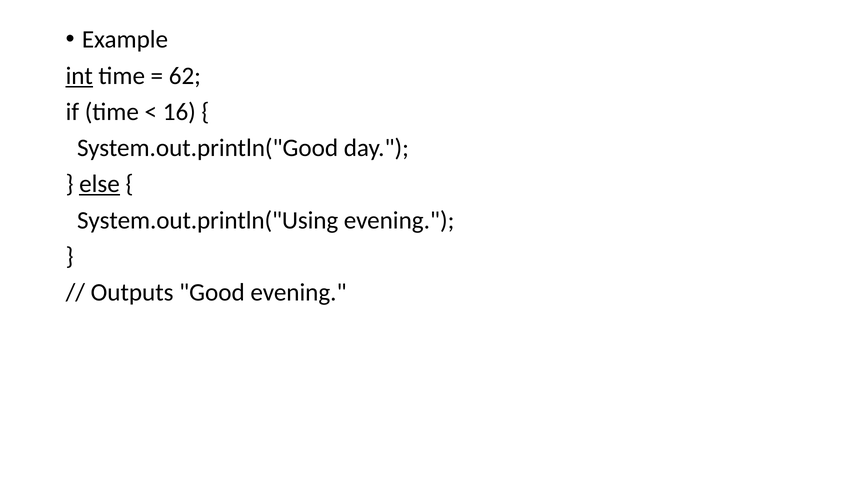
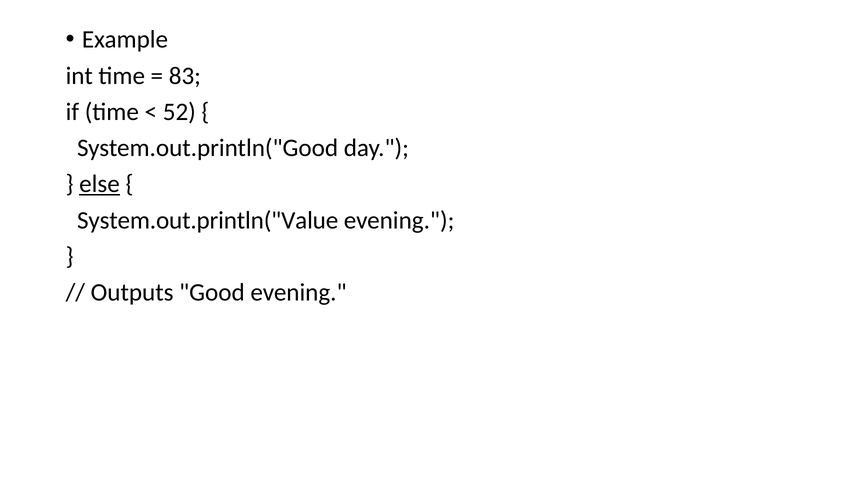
int underline: present -> none (79, 76)
62: 62 -> 83 (185, 76)
16: 16 -> 52 (179, 112)
System.out.println("Using: System.out.println("Using -> System.out.println("Value (208, 220)
